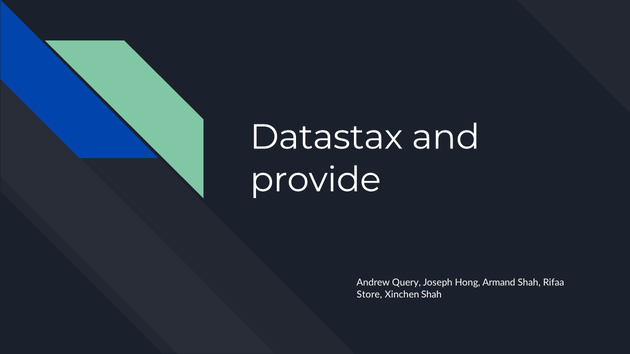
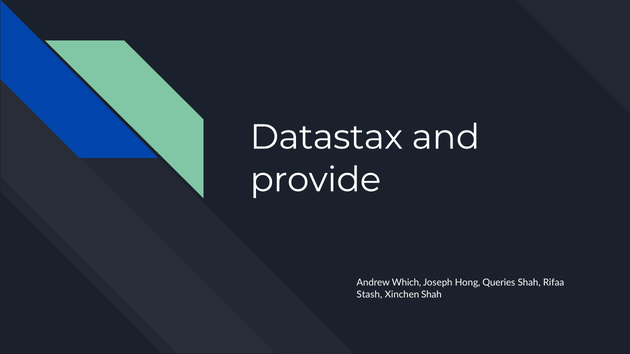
Query: Query -> Which (407, 283)
Armand: Armand -> Queries (499, 283)
Store: Store -> Stash (369, 295)
